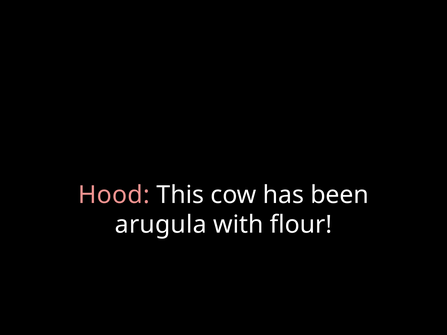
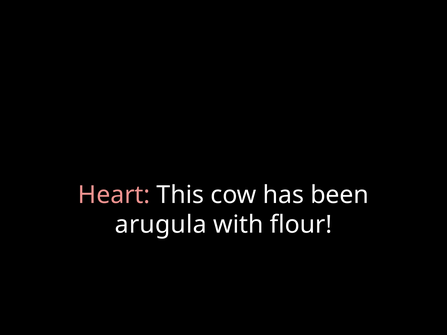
Hood: Hood -> Heart (114, 195)
